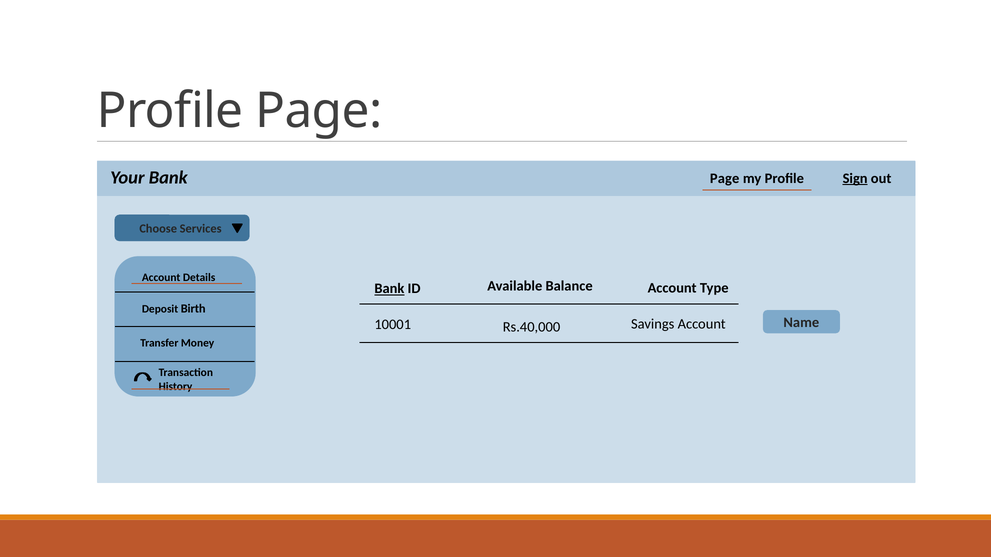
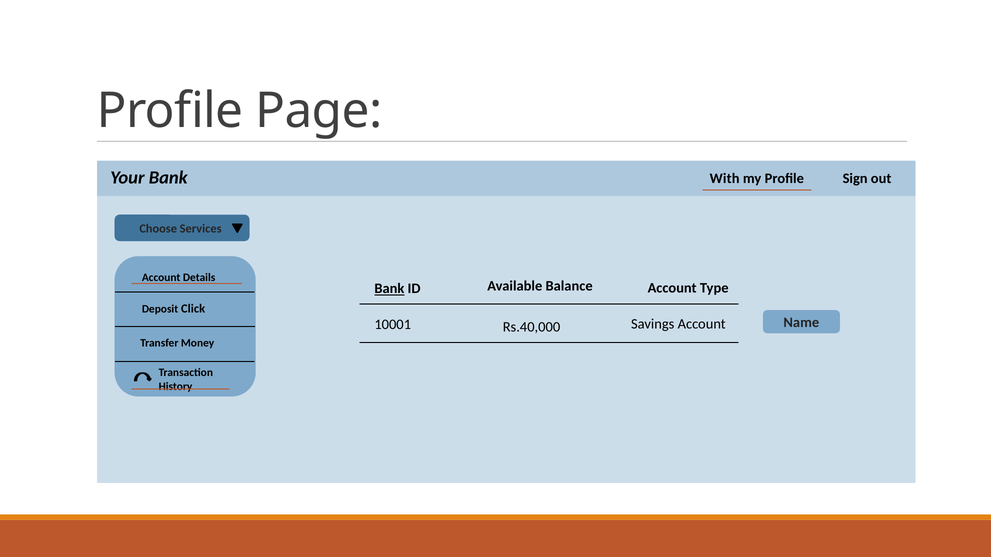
Bank Page: Page -> With (725, 178)
Sign underline: present -> none (855, 178)
Birth: Birth -> Click (193, 309)
